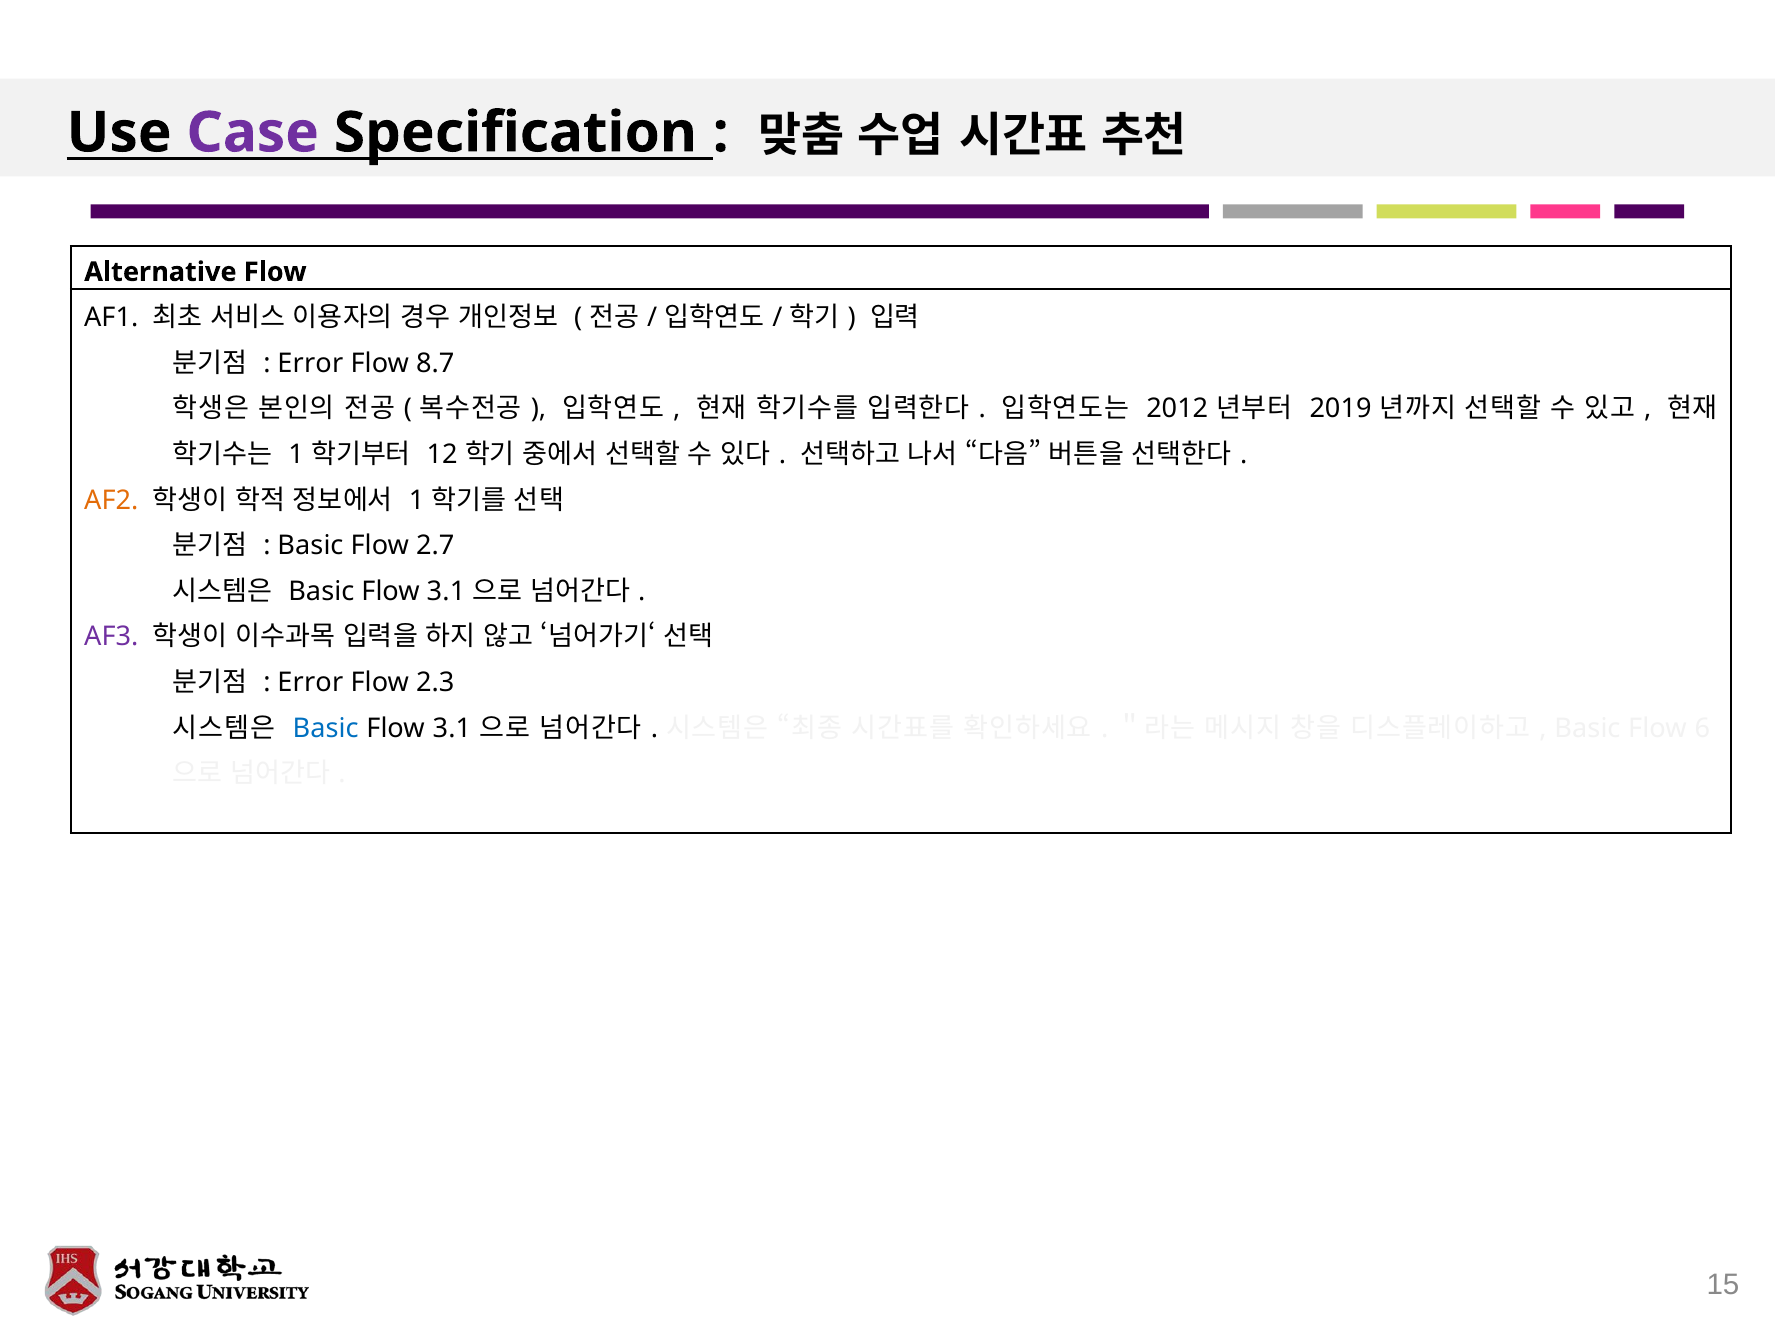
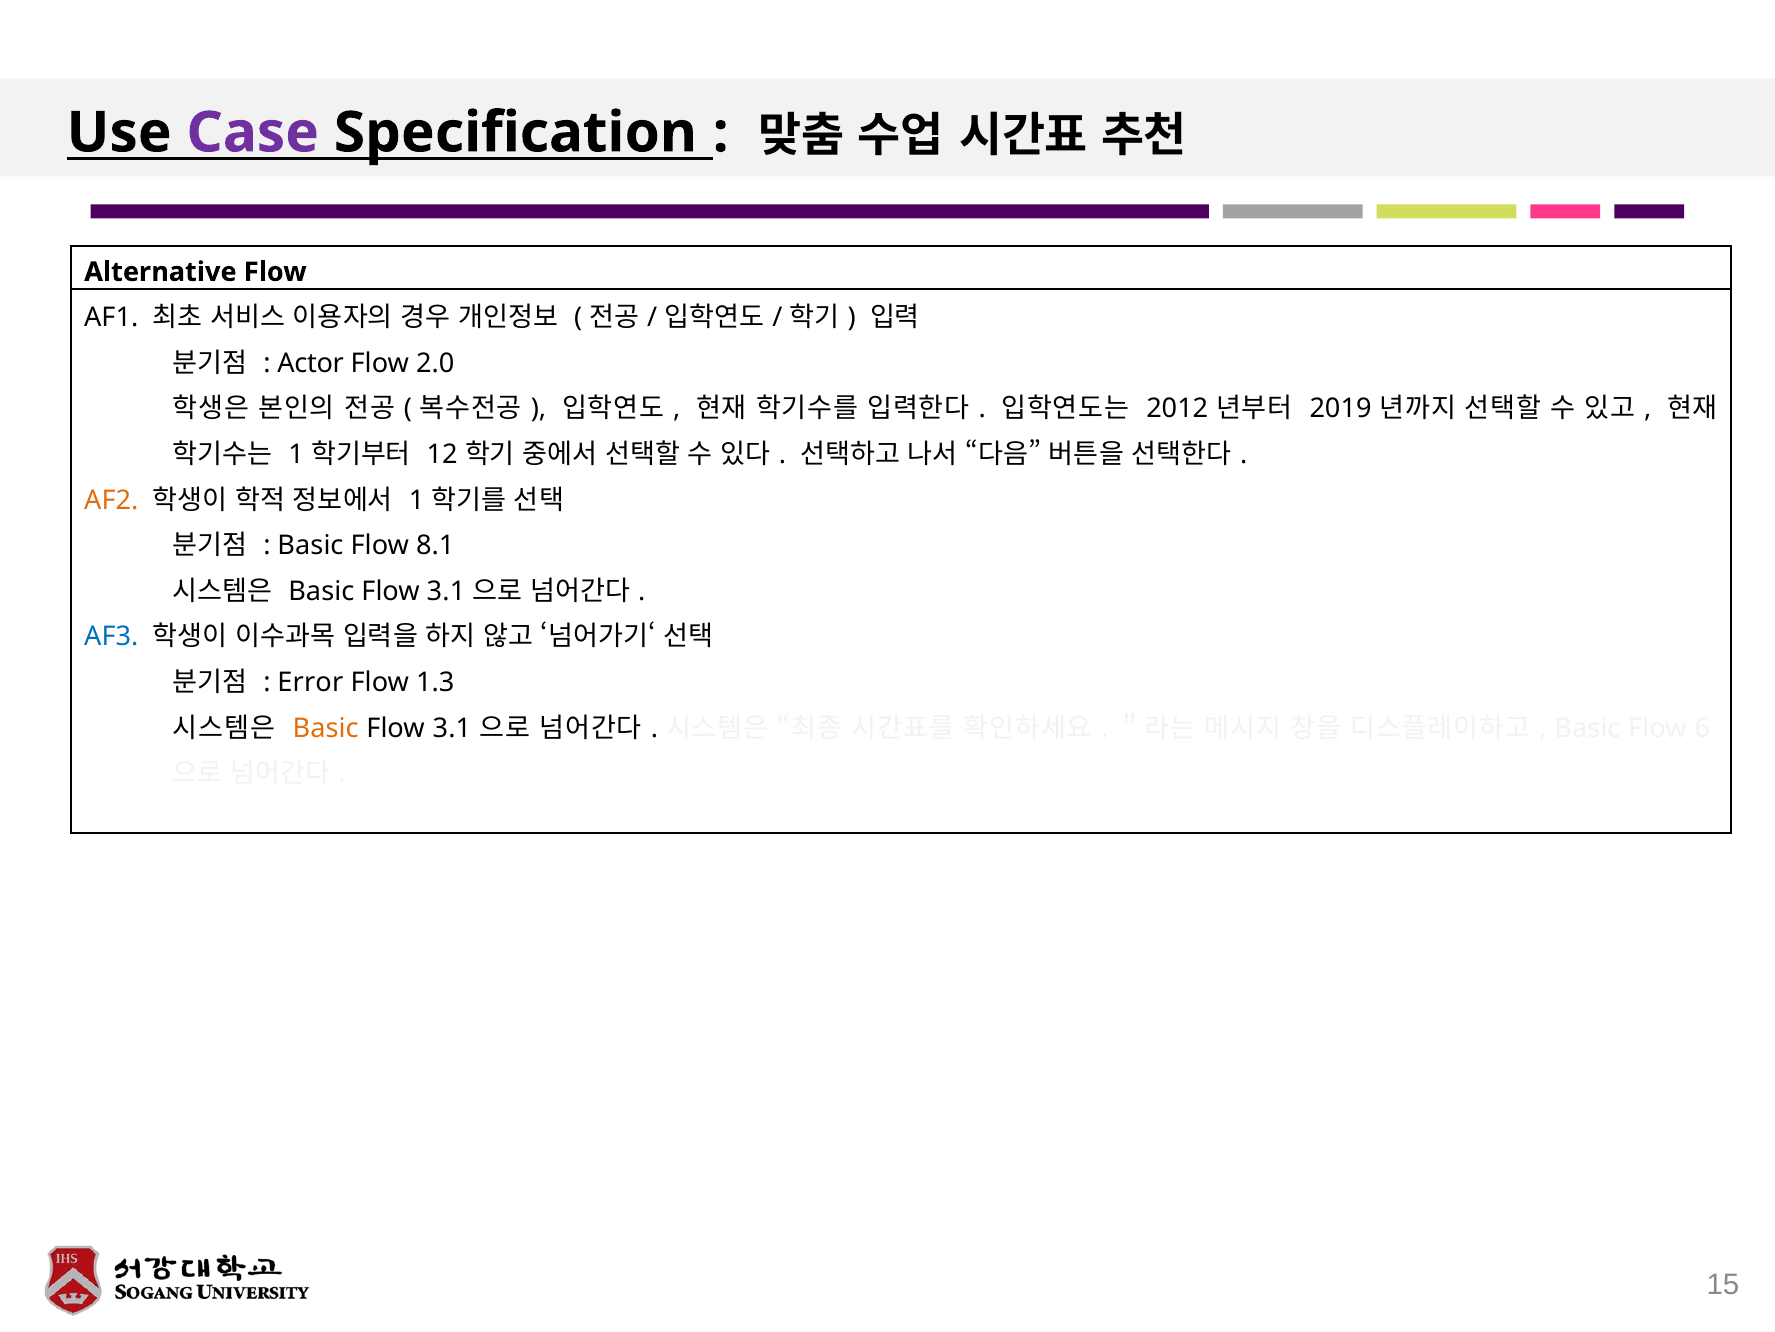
Error: Error -> Actor (311, 363)
8.7: 8.7 -> 2.0 (435, 363)
2.7: 2.7 -> 8.1 (435, 545)
AF3 colour: purple -> blue (111, 637)
2.3: 2.3 -> 1.3 (435, 682)
Basic colour: blue -> orange (326, 728)
